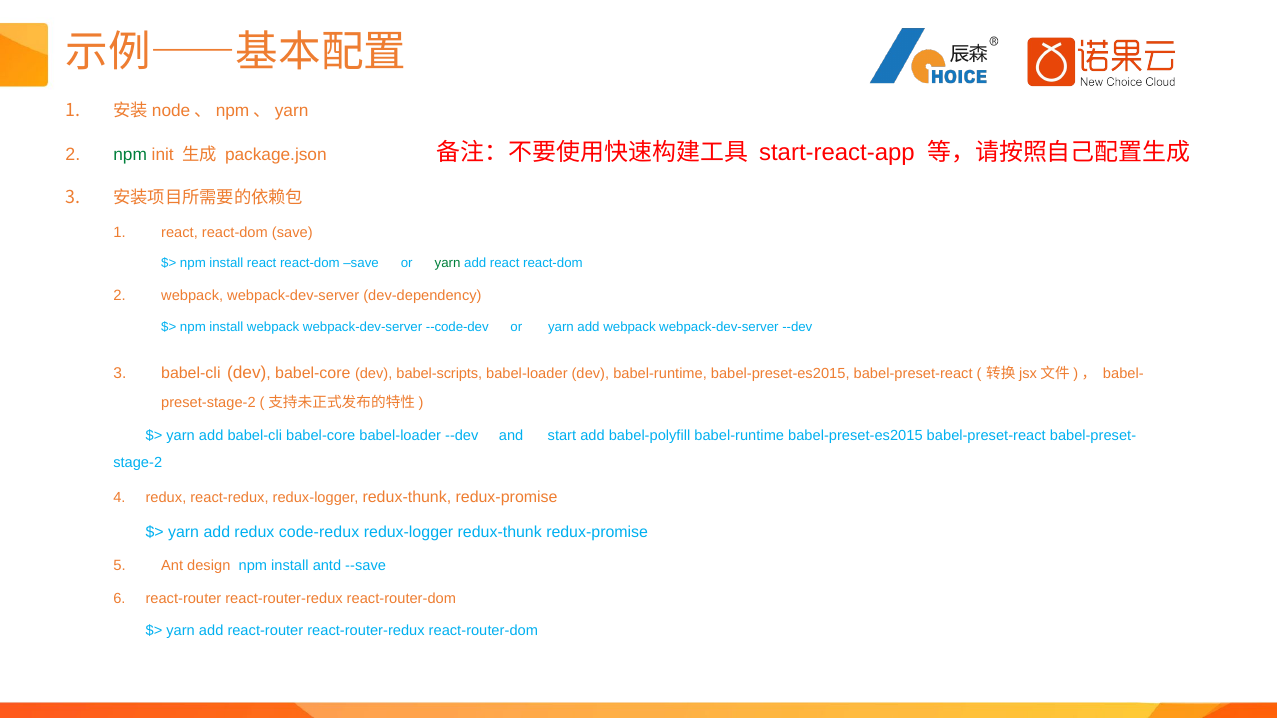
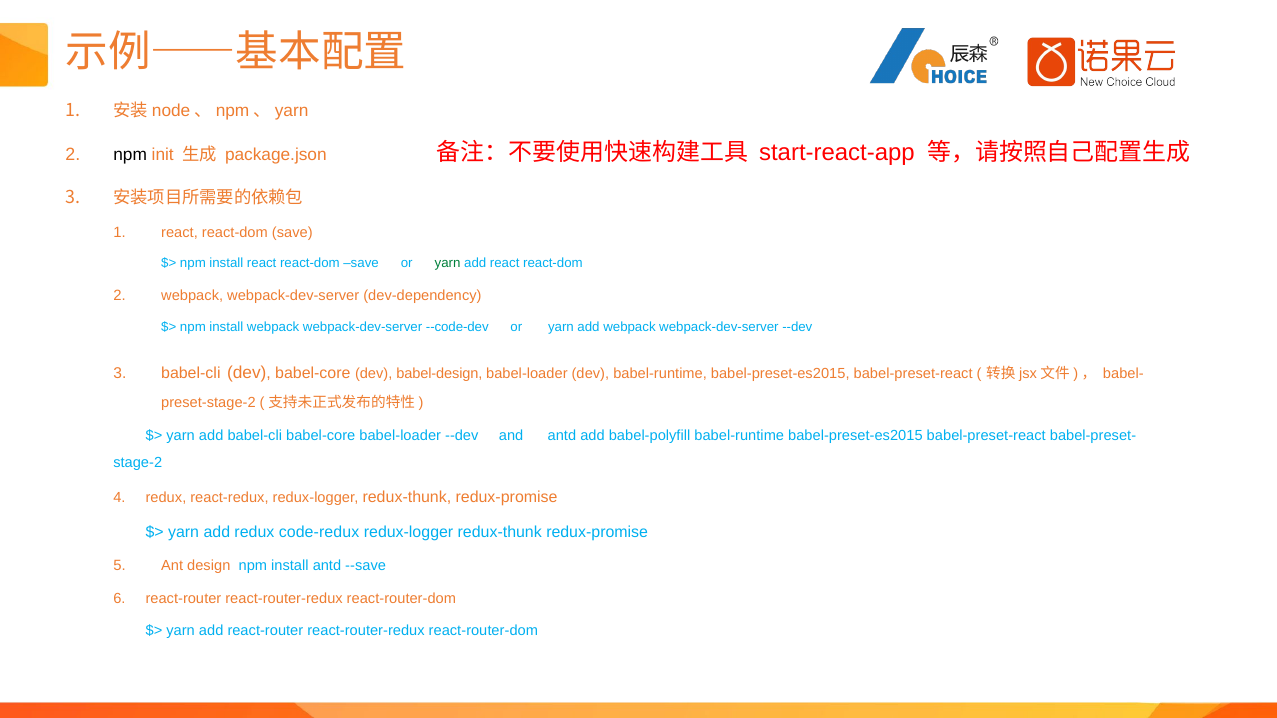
npm colour: green -> black (130, 155)
babel-scripts: babel-scripts -> babel-design (439, 374)
and start: start -> antd (562, 436)
